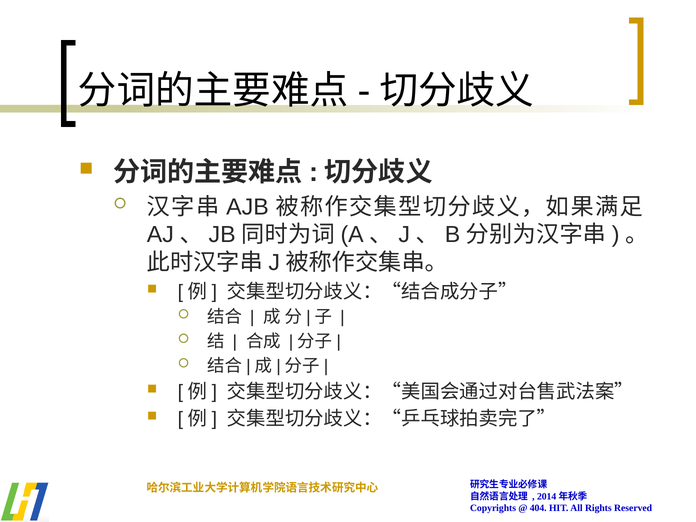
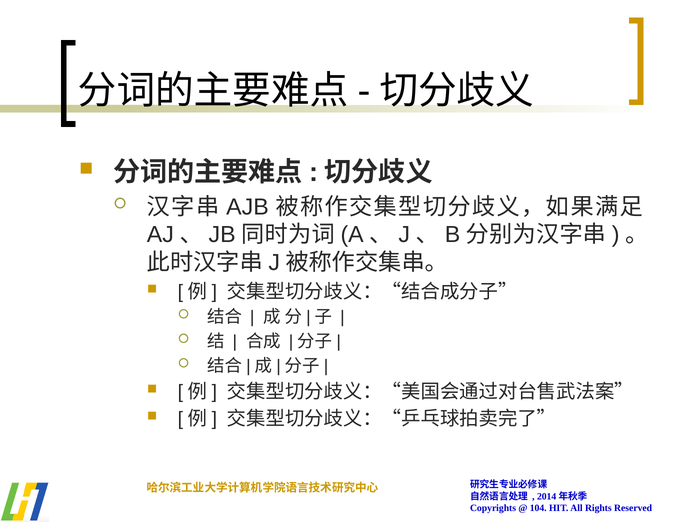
404: 404 -> 104 (538, 508)
